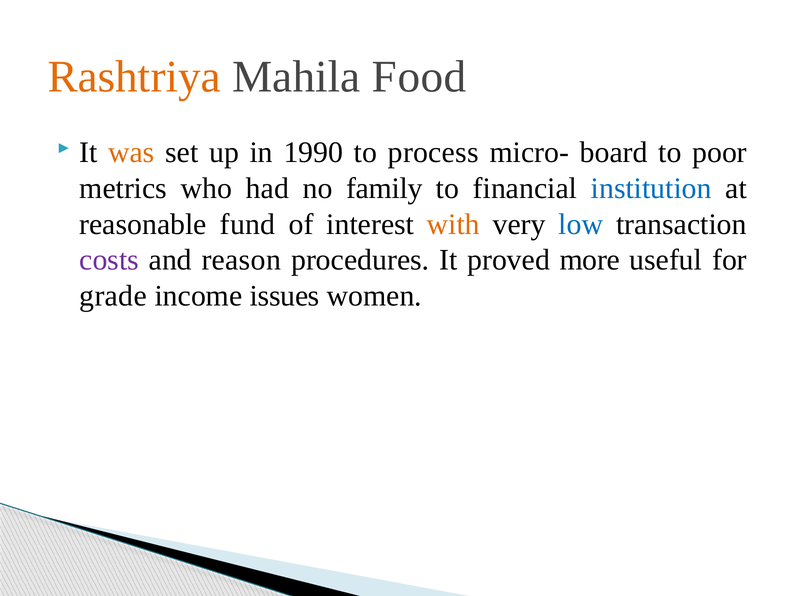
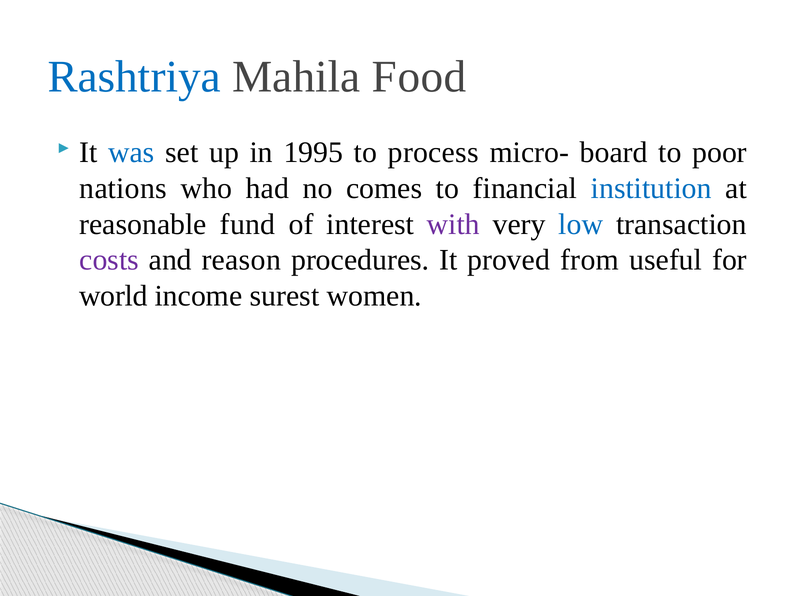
Rashtriya colour: orange -> blue (134, 77)
was colour: orange -> blue (131, 153)
1990: 1990 -> 1995 (313, 153)
metrics: metrics -> nations (123, 188)
family: family -> comes (384, 188)
with colour: orange -> purple (453, 224)
more: more -> from (589, 260)
grade: grade -> world (113, 296)
issues: issues -> surest (285, 296)
